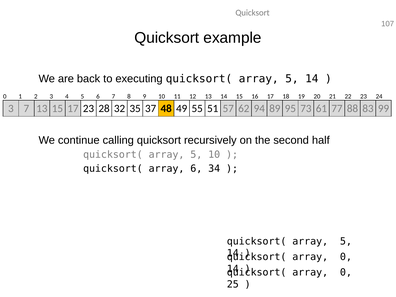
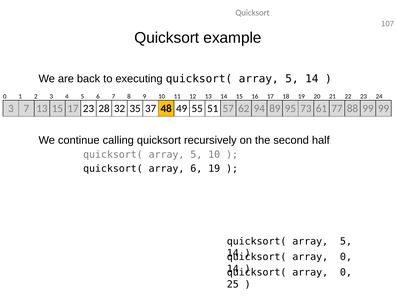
88 83: 83 -> 99 (368, 108)
6 34: 34 -> 19 (214, 169)
